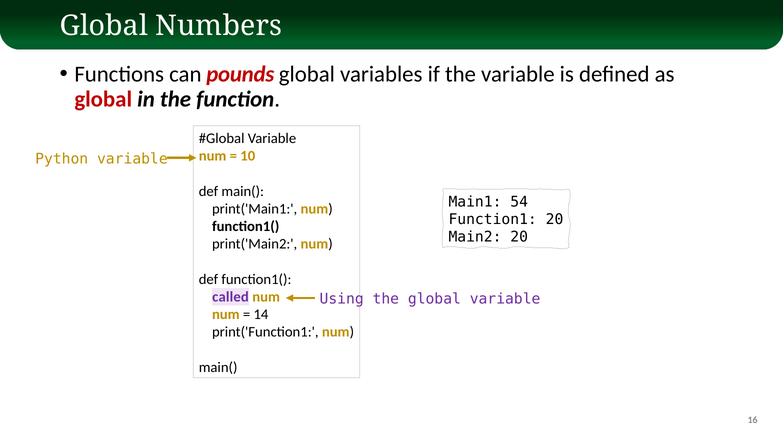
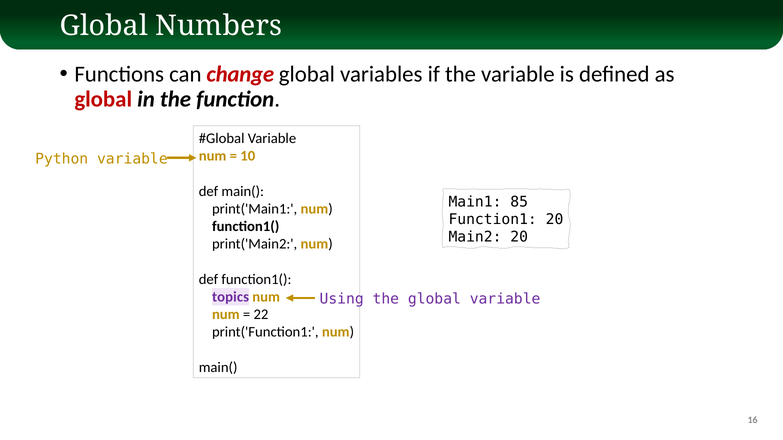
pounds: pounds -> change (240, 74)
54: 54 -> 85 (519, 202)
called: called -> topics (231, 297)
14: 14 -> 22 (261, 315)
